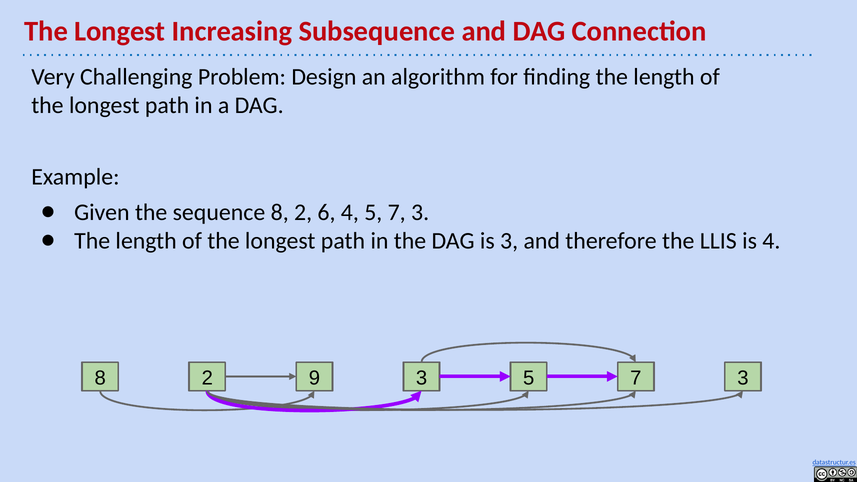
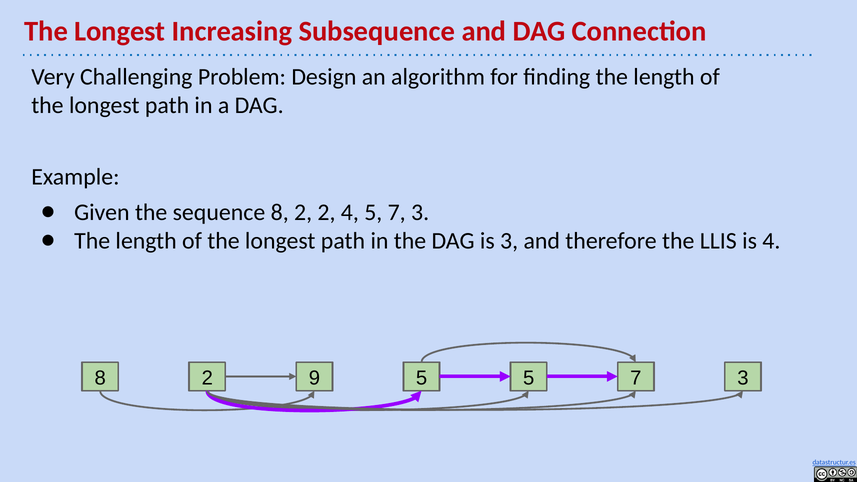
2 6: 6 -> 2 (326, 212)
2 3: 3 -> 5 (422, 378)
